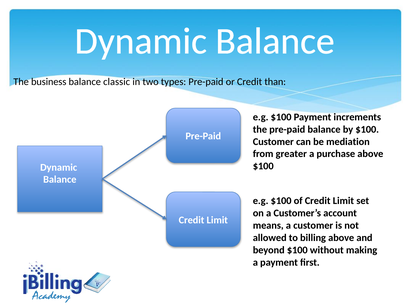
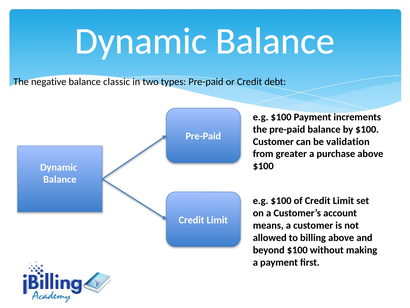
business: business -> negative (49, 82)
than: than -> debt (275, 82)
mediation: mediation -> validation (348, 141)
